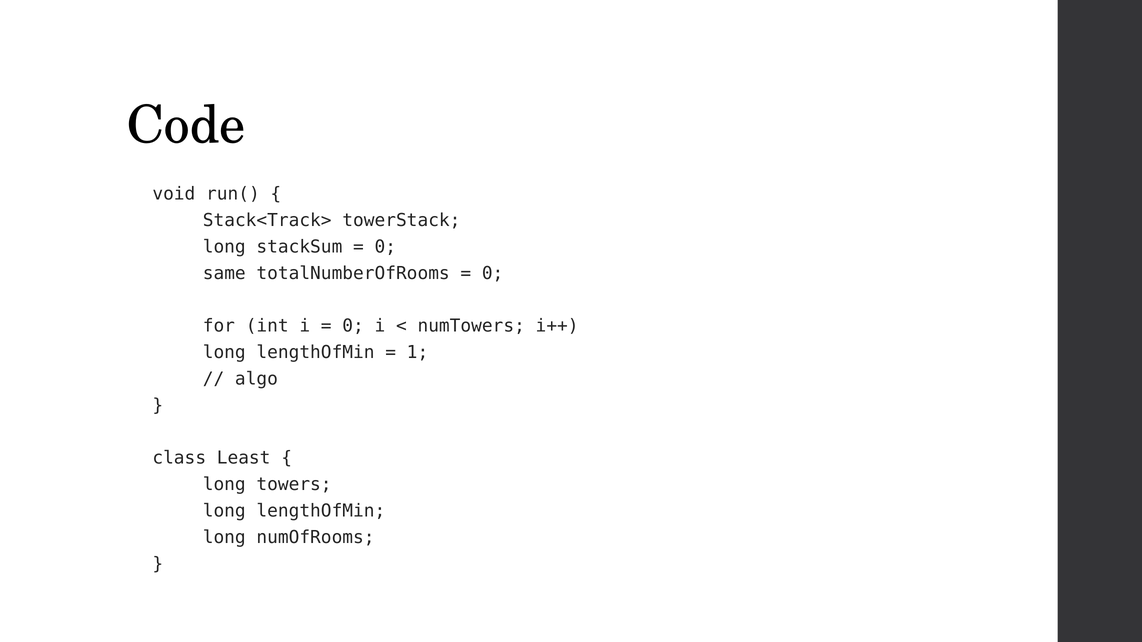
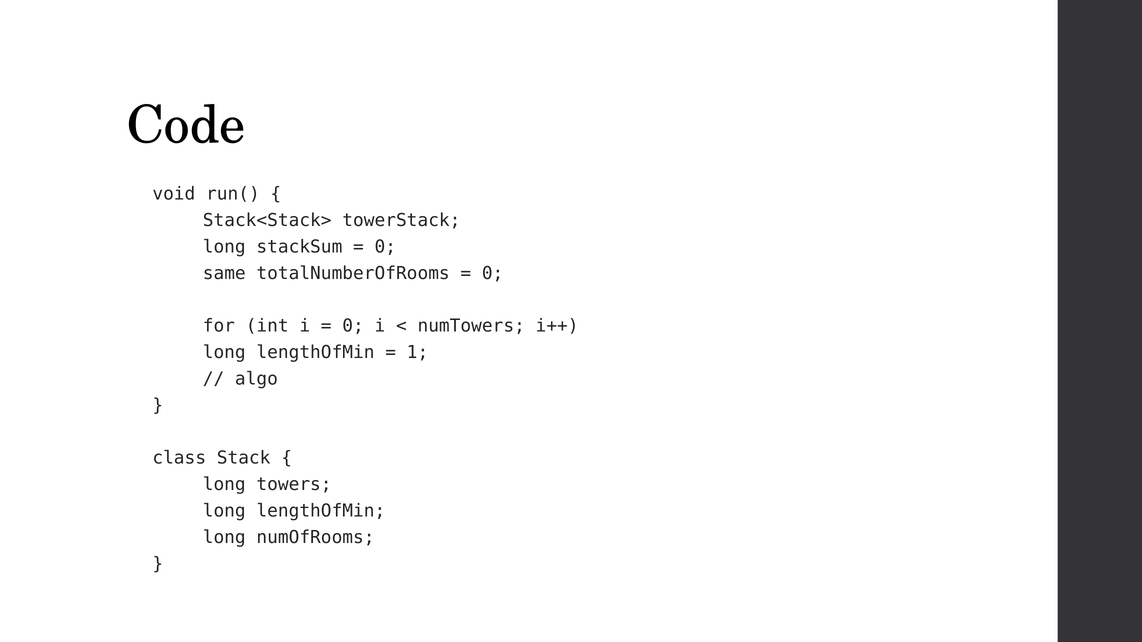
Stack<Track>: Stack<Track> -> Stack<Stack> (267, 220)
Least: Least -> Stack (244, 458)
